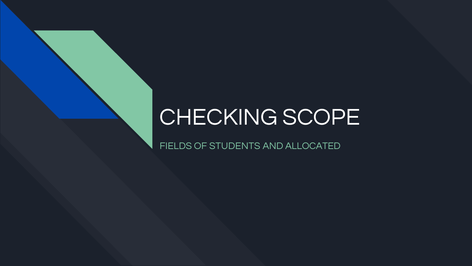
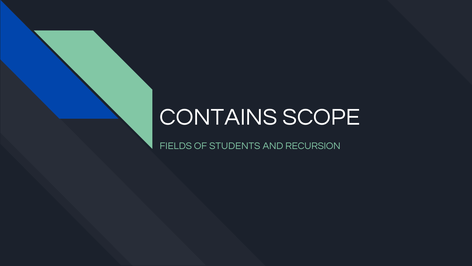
CHECKING: CHECKING -> CONTAINS (219, 117)
ALLOCATED: ALLOCATED -> RECURSION (313, 146)
